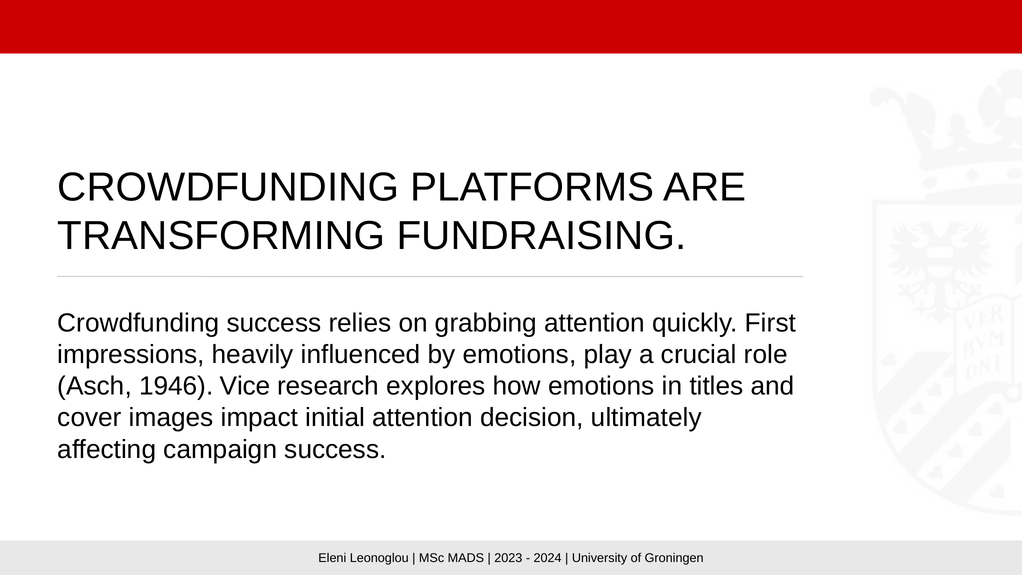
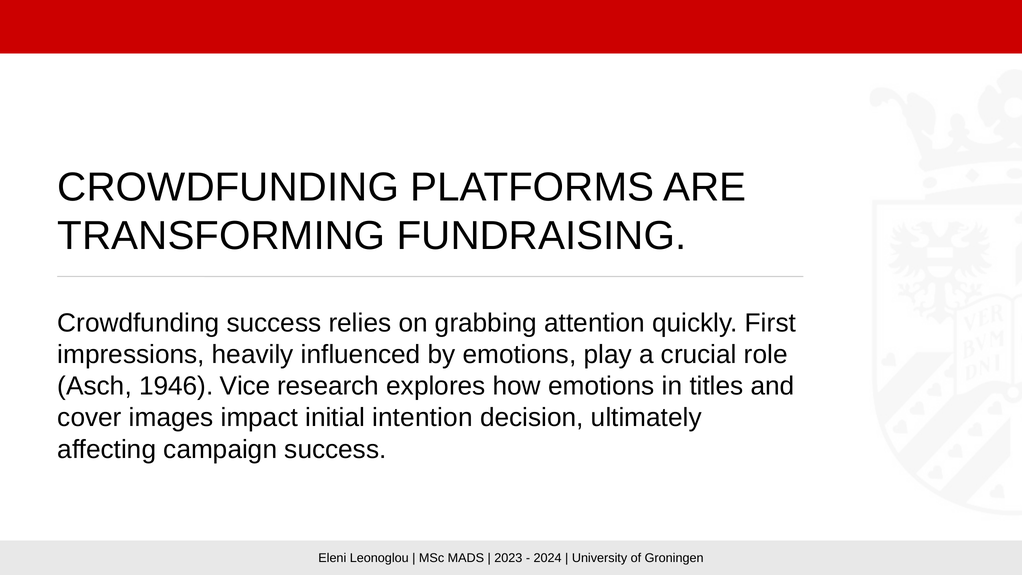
initial attention: attention -> intention (422, 418)
